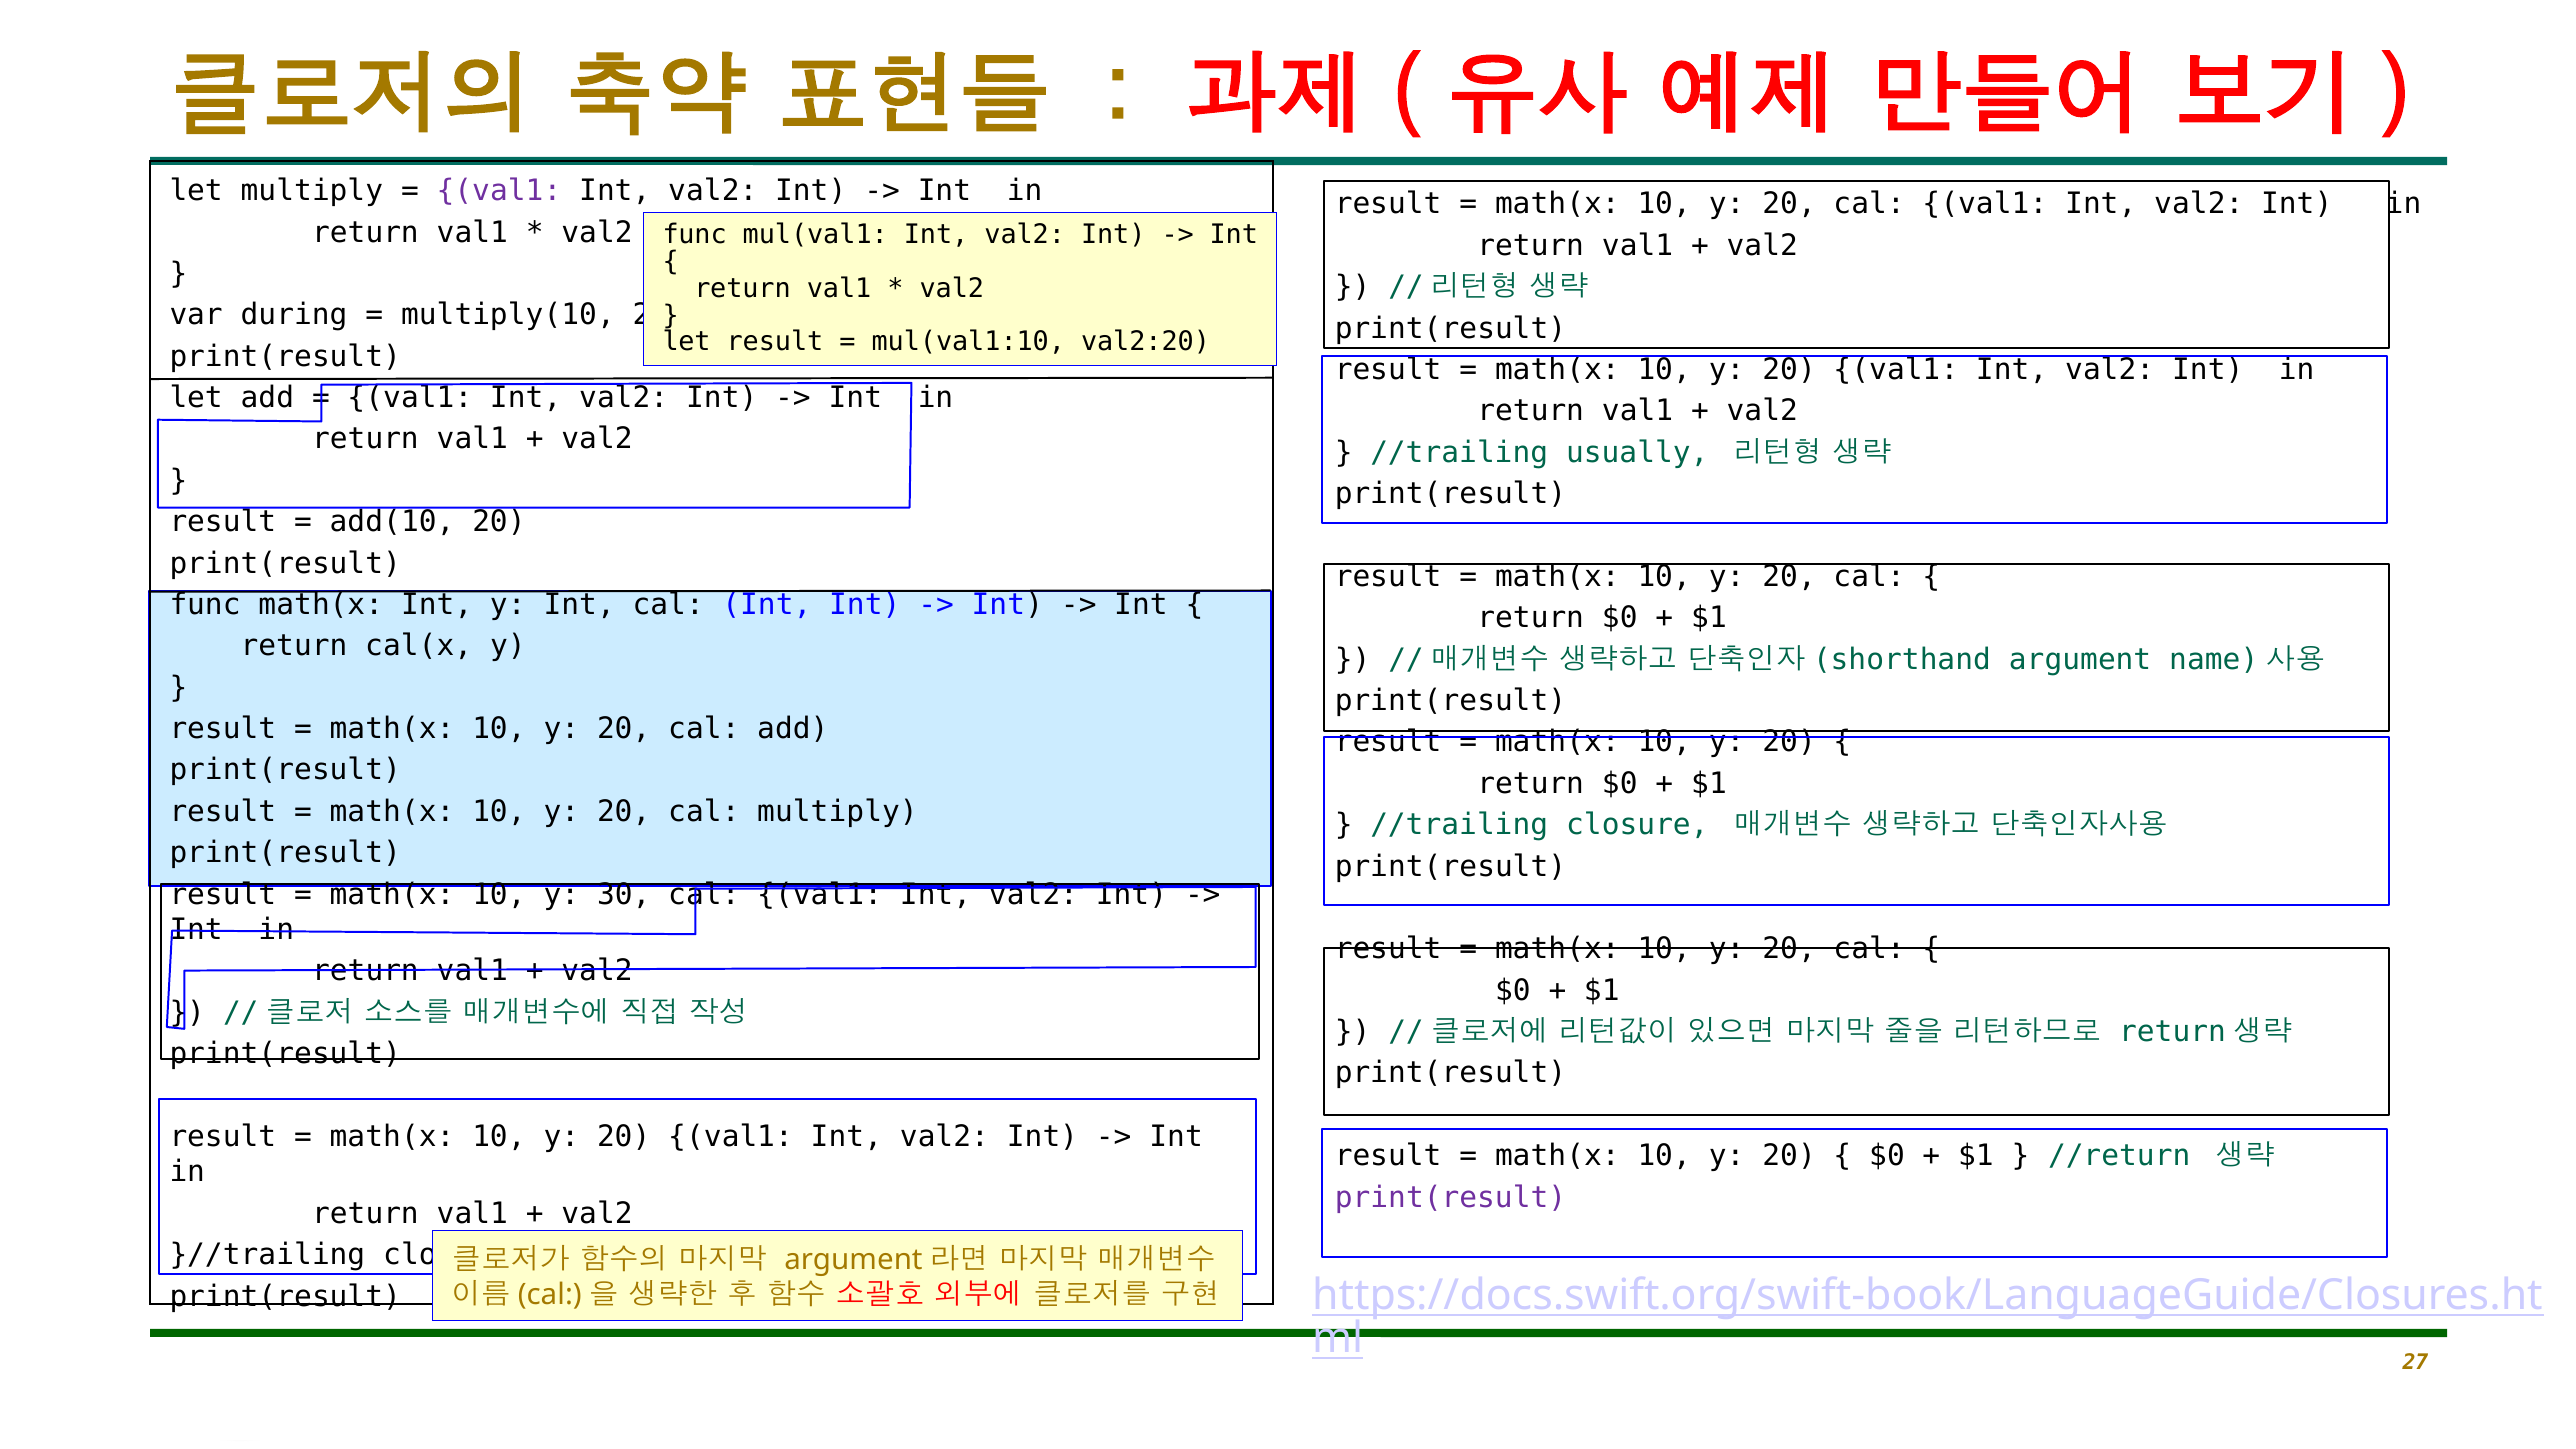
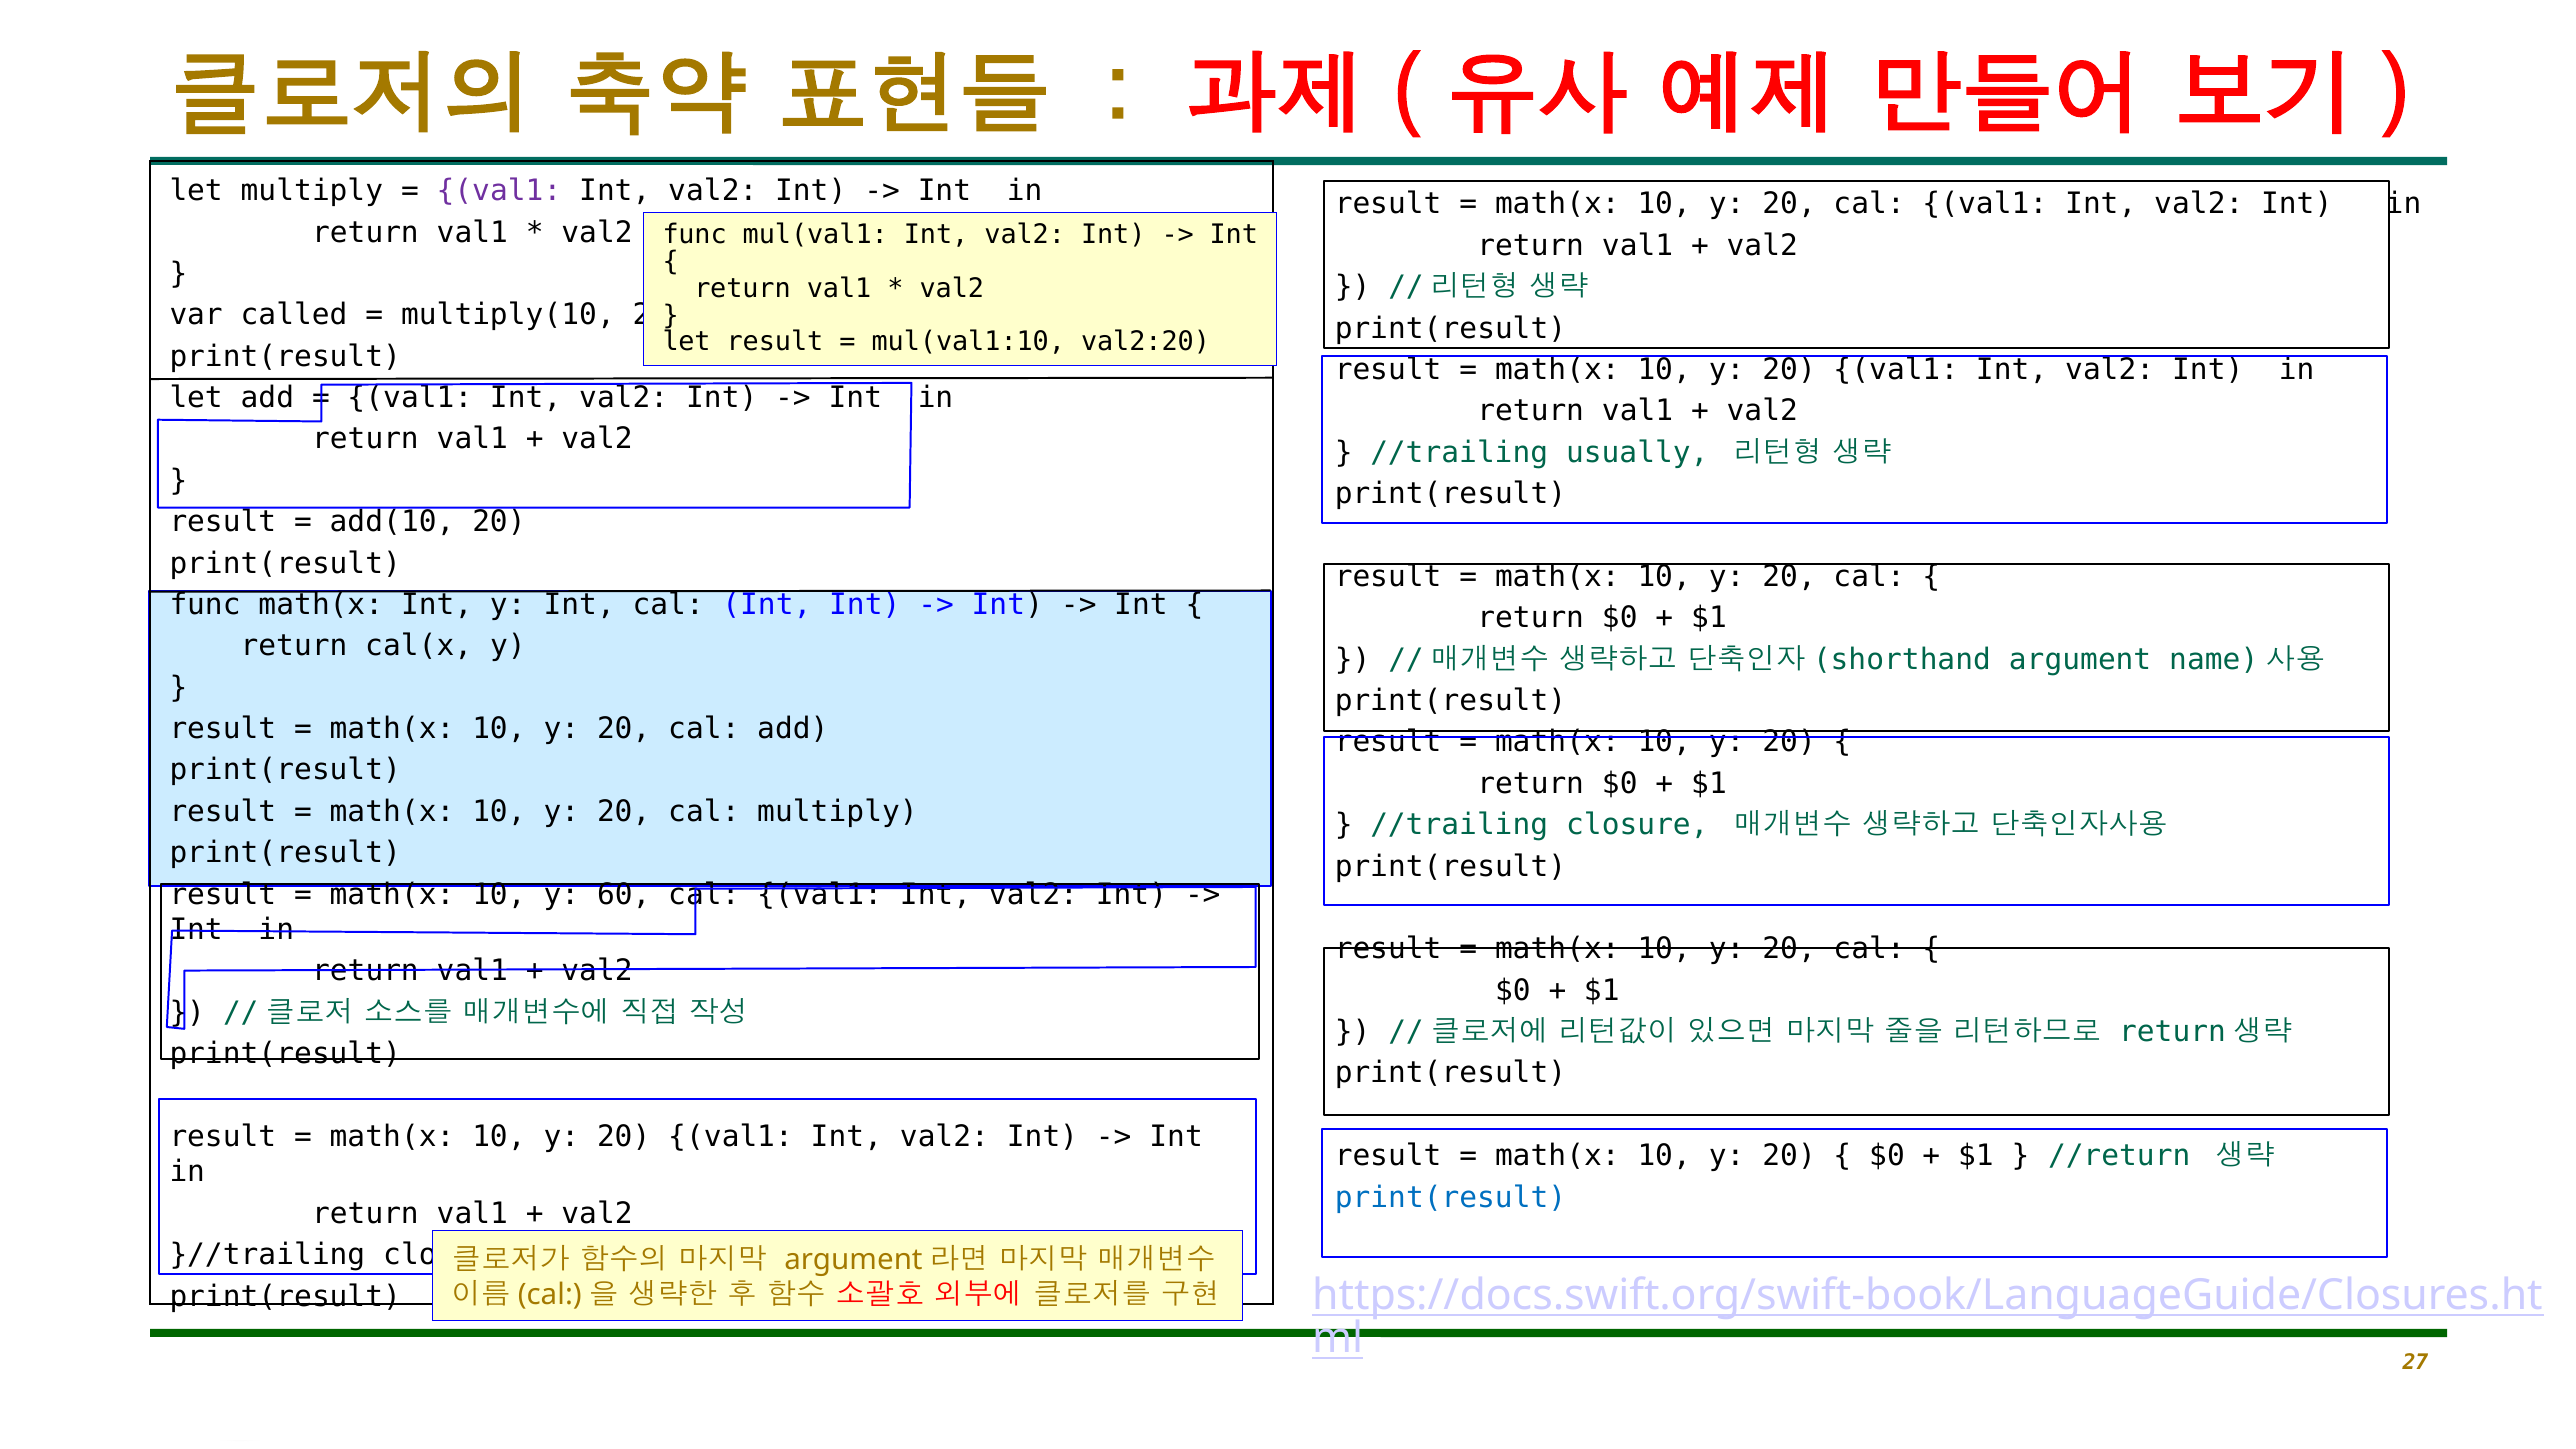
during: during -> called (294, 315)
30: 30 -> 60 (624, 894)
print(result colour: purple -> blue (1450, 1197)
